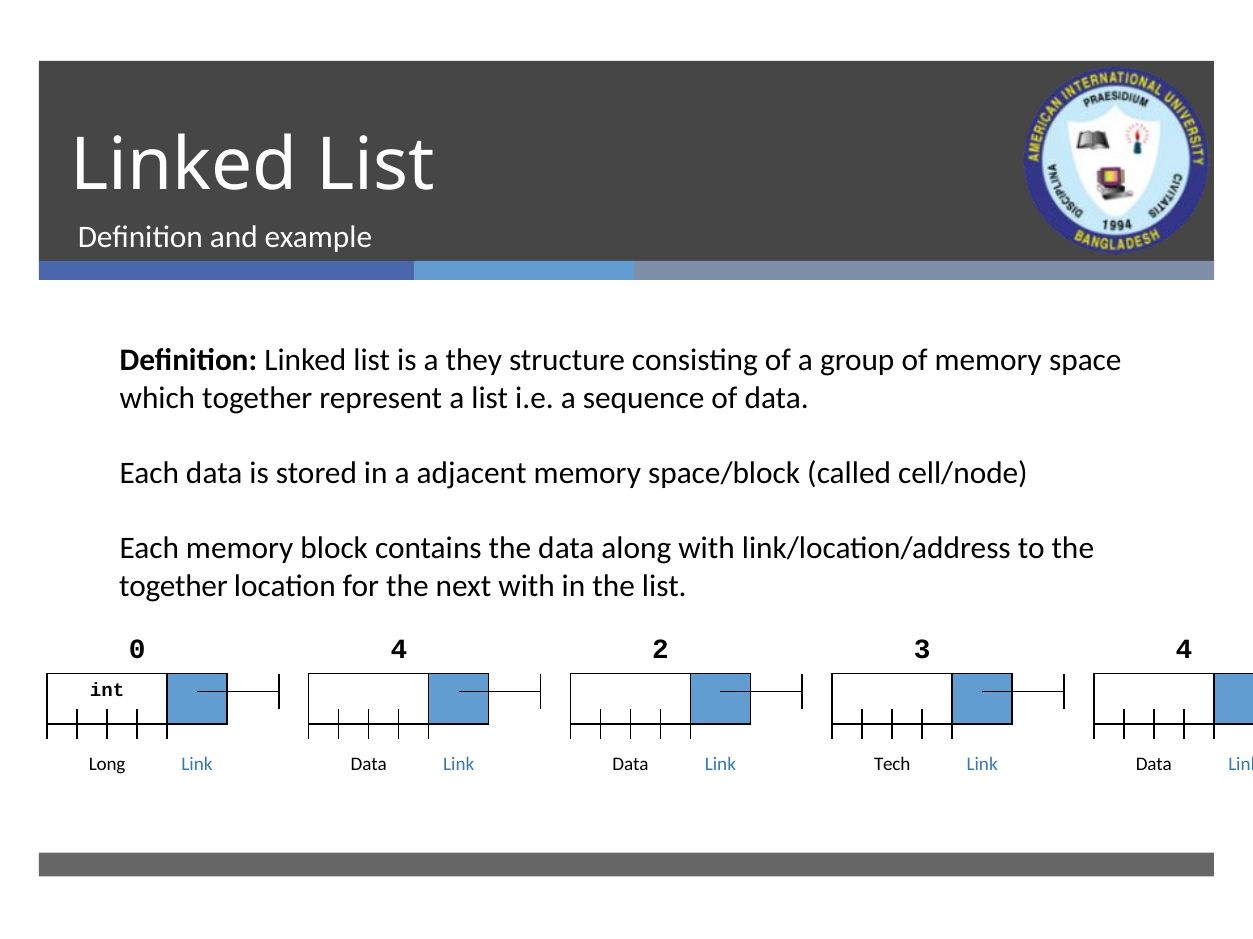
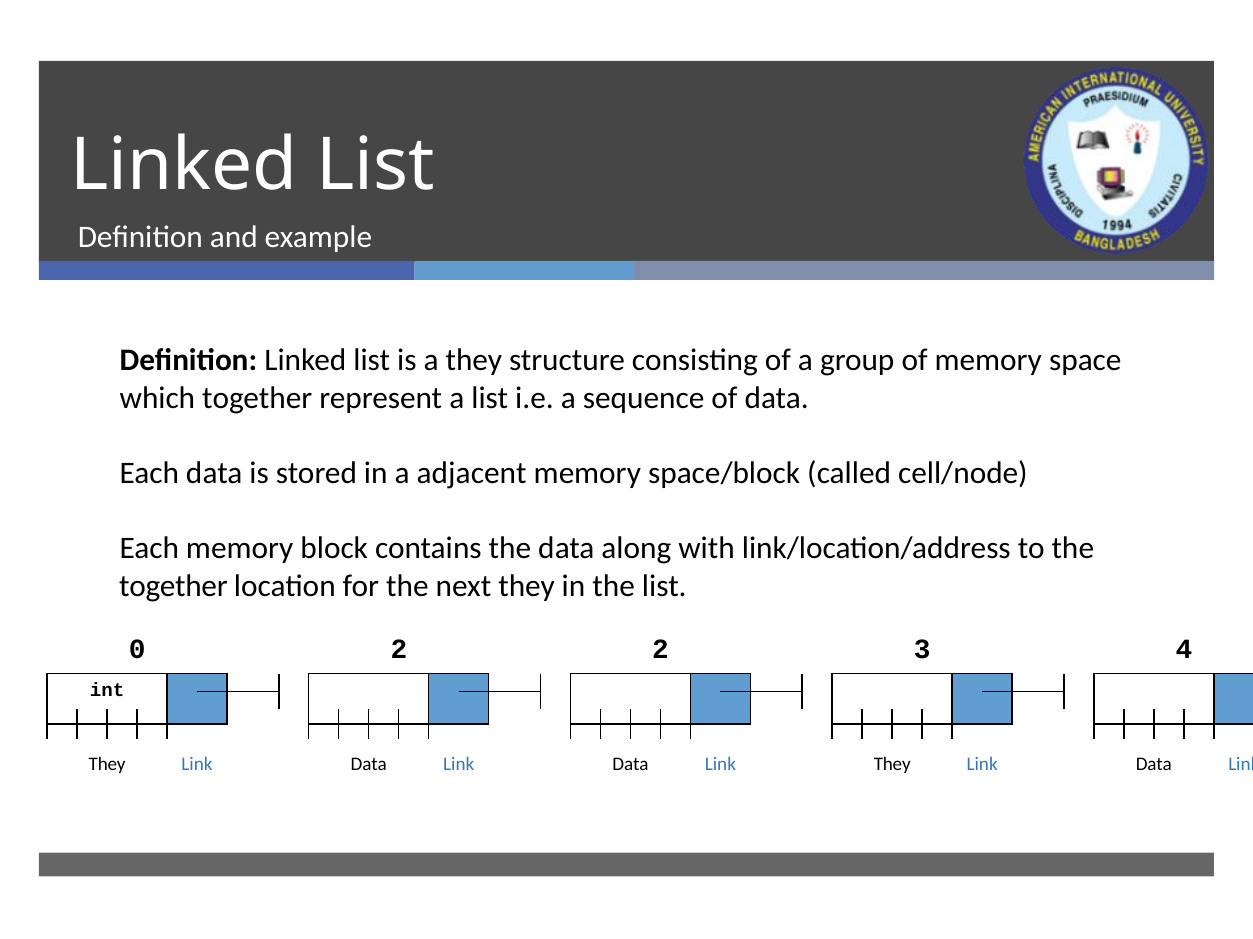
next with: with -> they (527, 586)
0 4: 4 -> 2 (399, 649)
Long: Long -> They (107, 765)
Link Tech: Tech -> They (892, 765)
